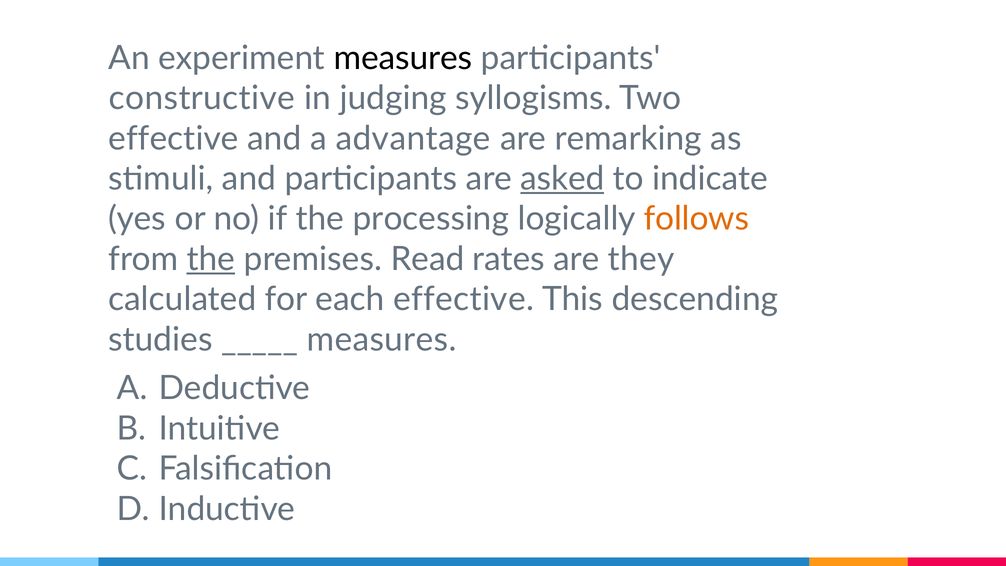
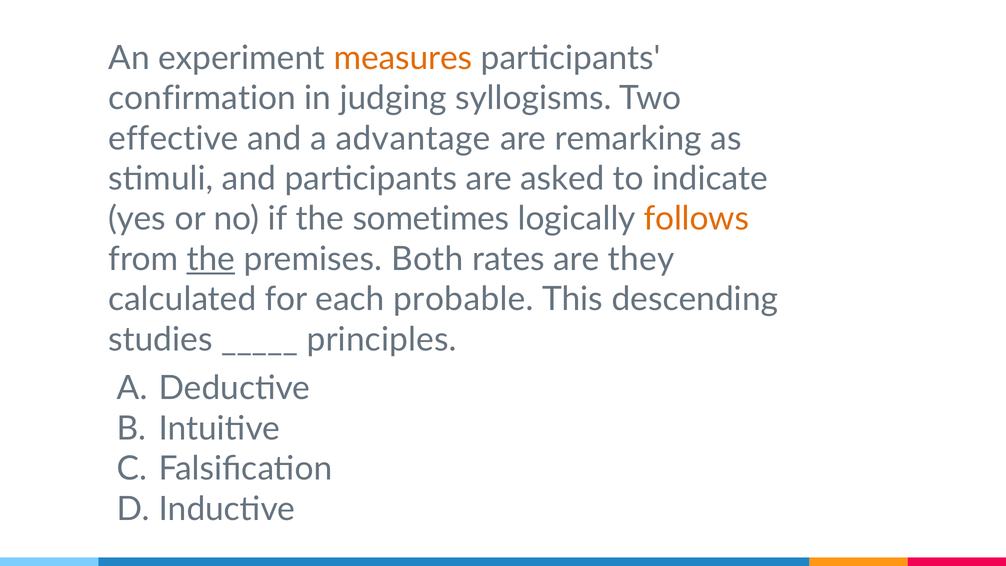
measures colour: black -> orange (403, 58)
constructive: constructive -> confirmation (202, 98)
asked underline: present -> none (562, 179)
processing: processing -> sometimes (431, 219)
Read: Read -> Both (427, 259)
each effective: effective -> probable (464, 299)
measures: measures -> principles (382, 340)
